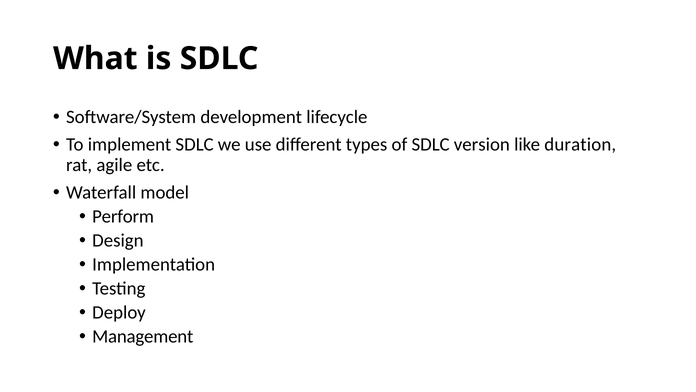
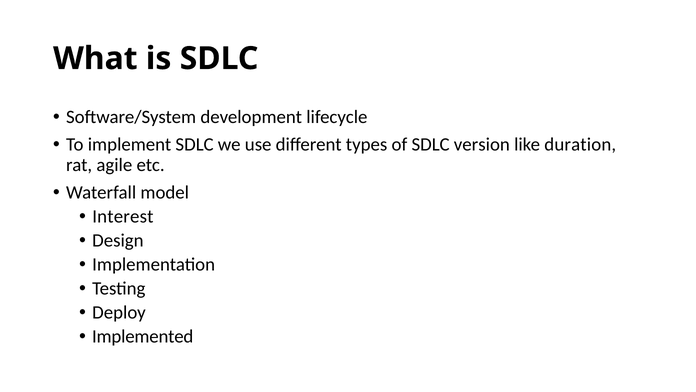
Perform: Perform -> Interest (123, 216)
Management: Management -> Implemented (143, 336)
